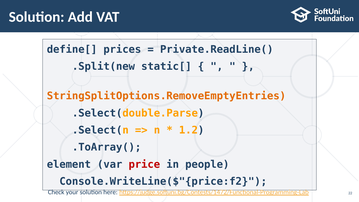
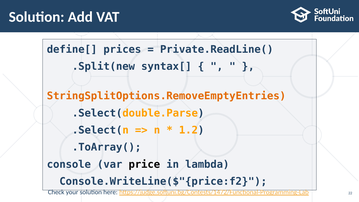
static[: static[ -> syntax[ (166, 66)
element: element -> console (69, 164)
price colour: red -> black (144, 164)
people: people -> lambda (207, 164)
